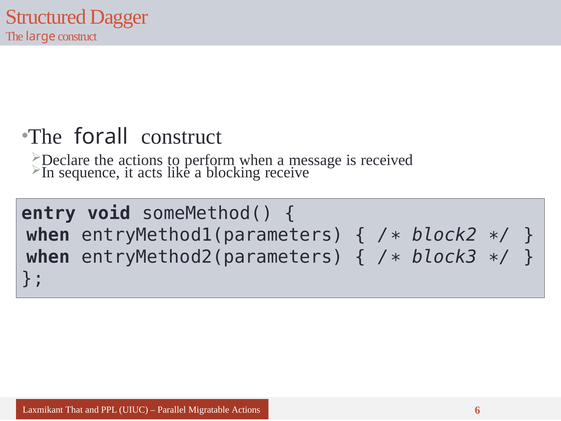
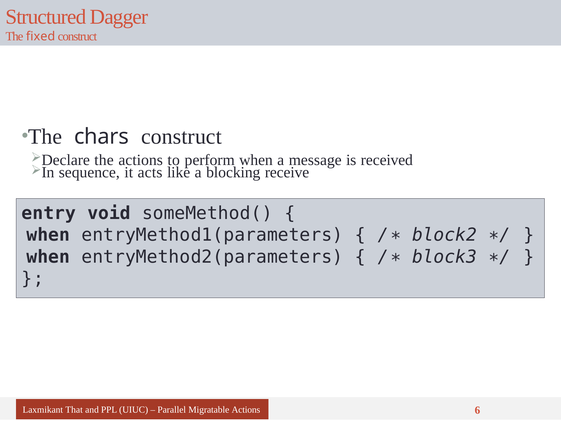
large: large -> fixed (41, 36)
forall: forall -> chars (101, 136)
